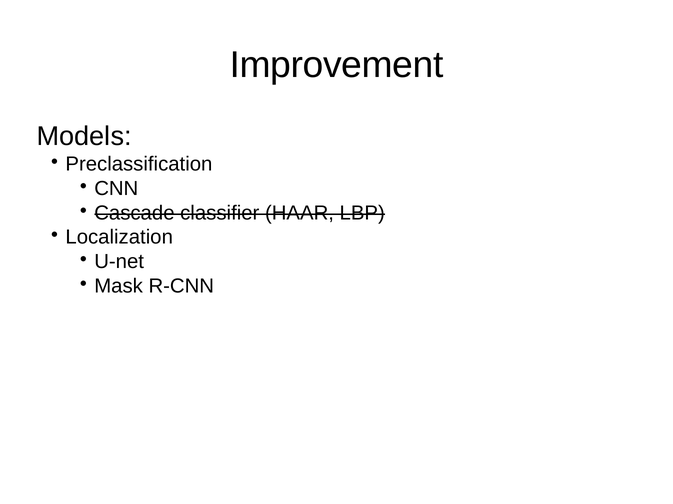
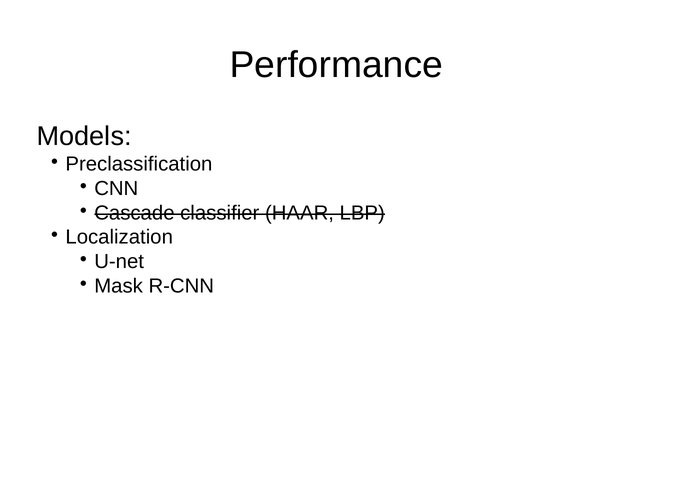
Improvement: Improvement -> Performance (336, 65)
